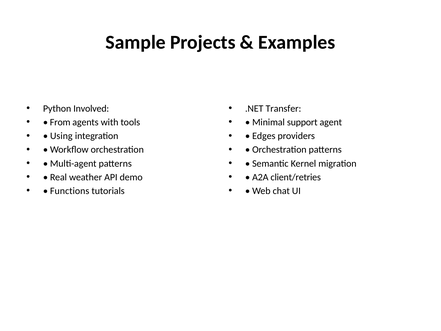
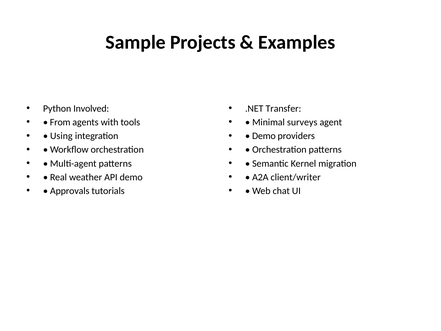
support: support -> surveys (302, 122)
Edges: Edges -> Demo (264, 136)
client/retries: client/retries -> client/writer (296, 177)
Functions: Functions -> Approvals (70, 191)
